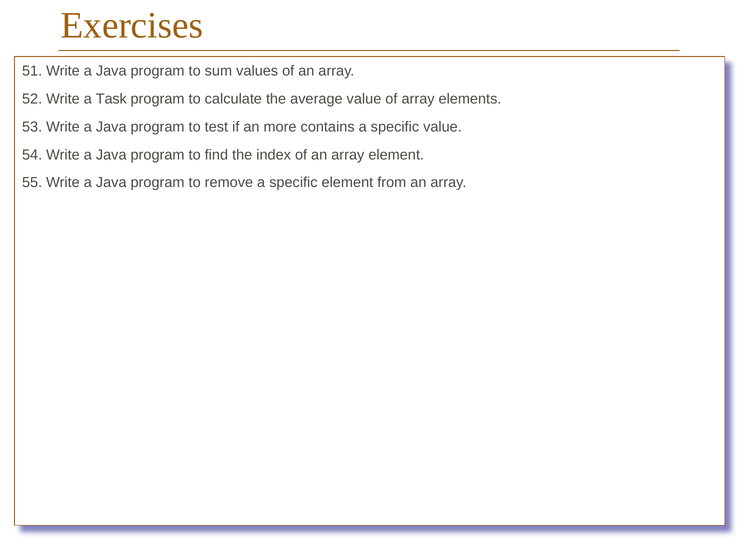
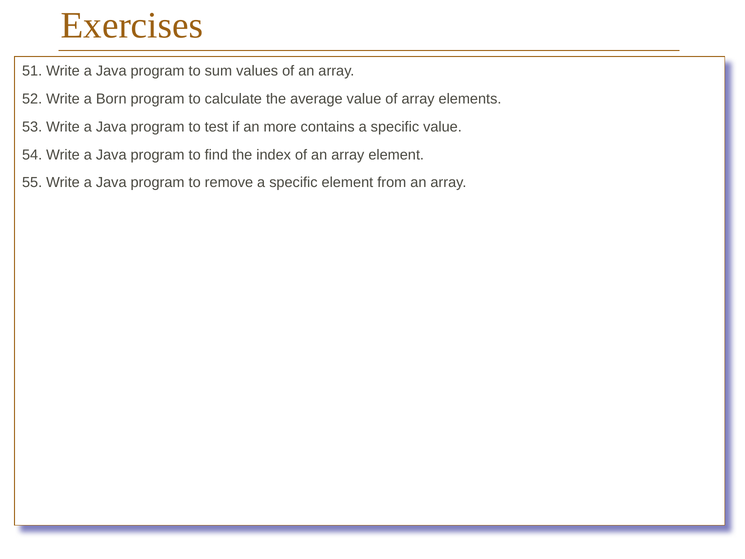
Task: Task -> Born (111, 99)
